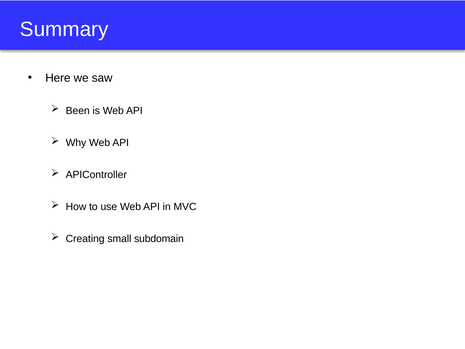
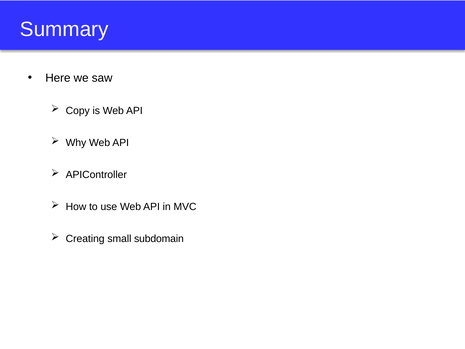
Been: Been -> Copy (78, 111)
